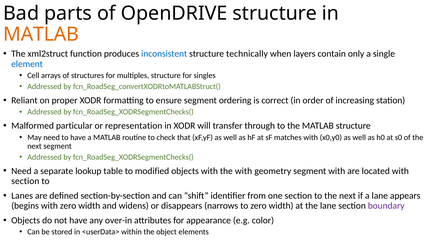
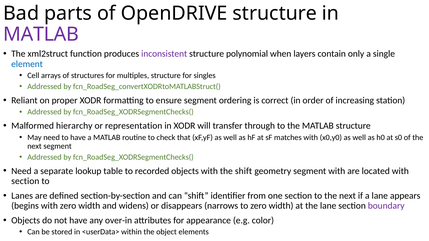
MATLAB colour: orange -> purple (41, 34)
inconsistent colour: blue -> purple (164, 54)
technically: technically -> polynomial (247, 54)
particular: particular -> hierarchy (74, 126)
modified: modified -> recorded (152, 171)
the with: with -> shift (244, 171)
